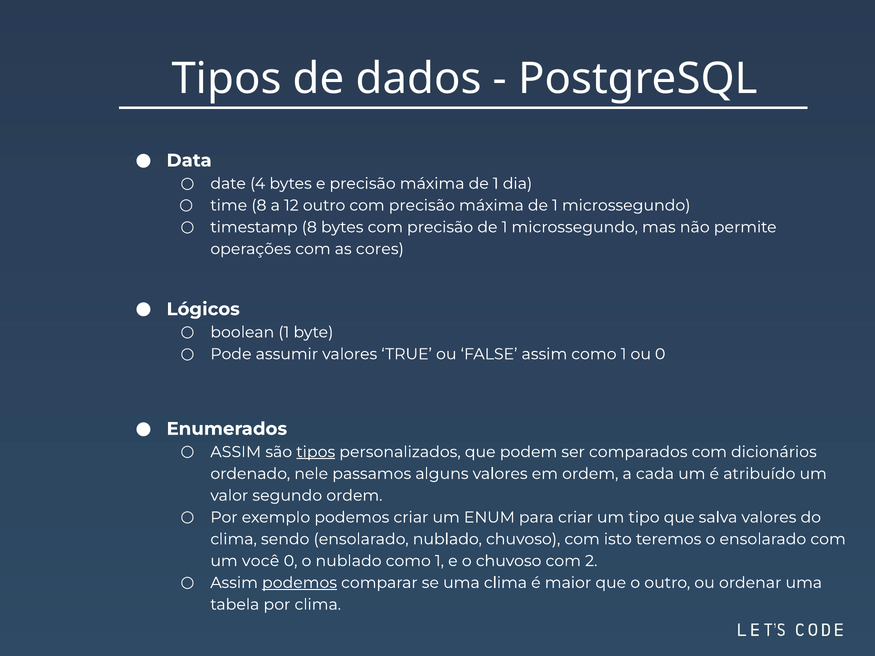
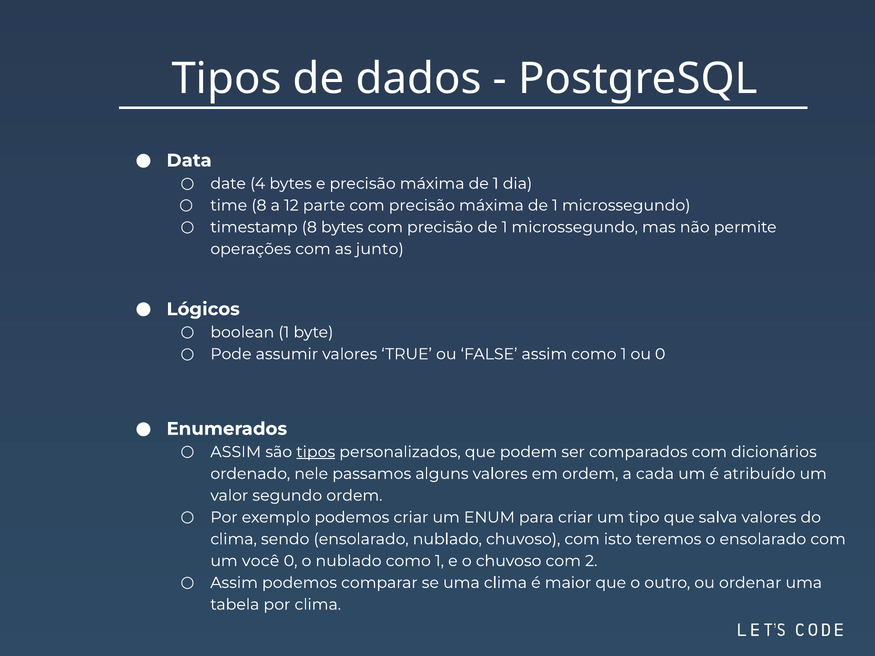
12 outro: outro -> parte (324, 205)
cores: cores -> junto (380, 249)
podemos underline: present -> none (299, 583)
